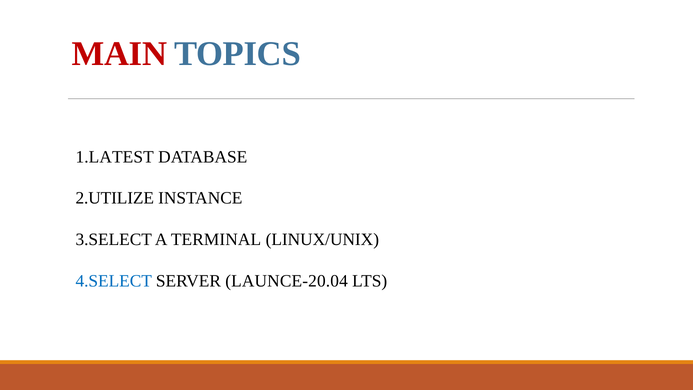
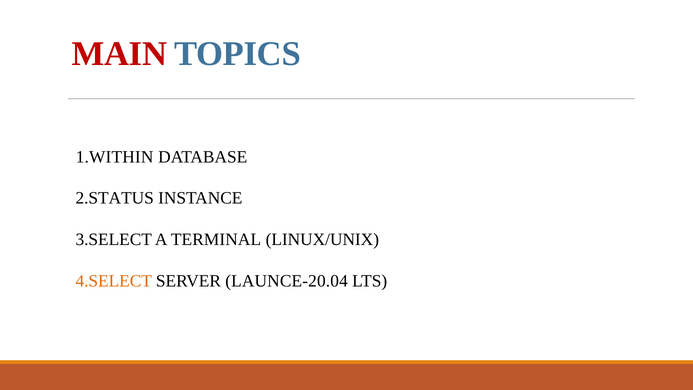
1.LATEST: 1.LATEST -> 1.WITHIN (115, 157)
2.UTILIZE: 2.UTILIZE -> 2.STATUS (115, 198)
4.SELECT colour: blue -> orange (114, 281)
